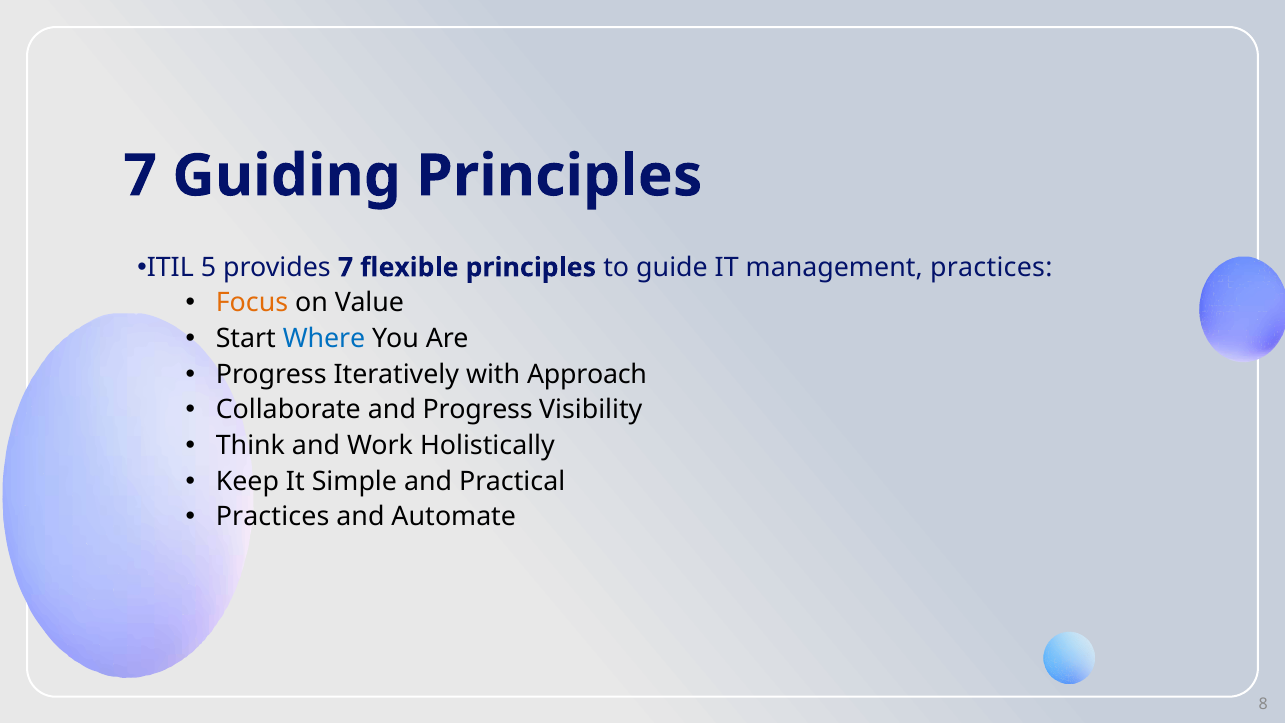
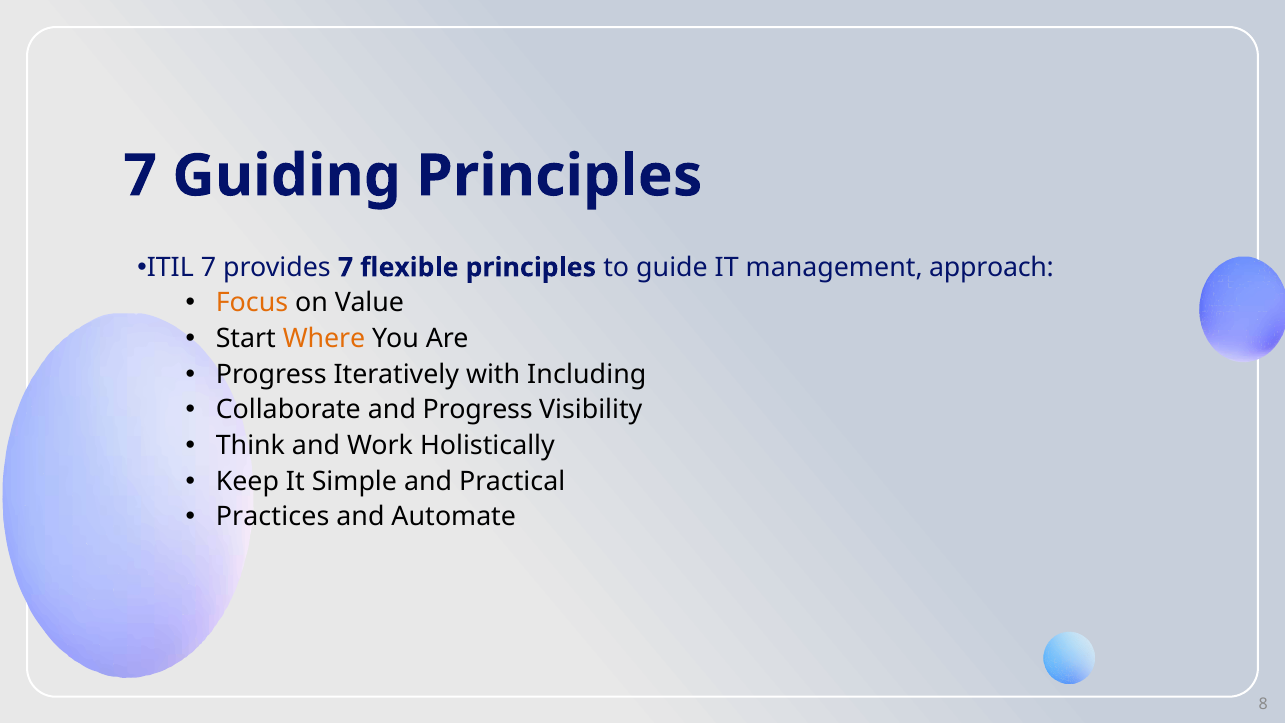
ITIL 5: 5 -> 7 (209, 267)
management practices: practices -> approach (992, 267)
Where colour: blue -> orange (324, 339)
Approach: Approach -> Including (587, 374)
